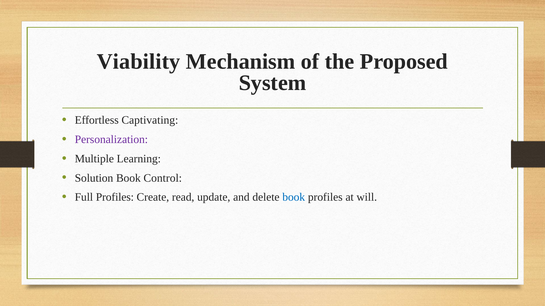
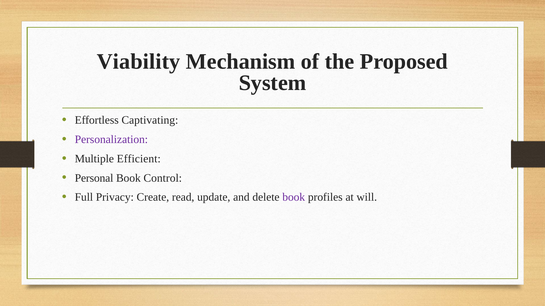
Learning: Learning -> Efficient (139, 159)
Solution: Solution -> Personal (94, 178)
Full Profiles: Profiles -> Privacy (115, 198)
book colour: blue -> purple (294, 198)
